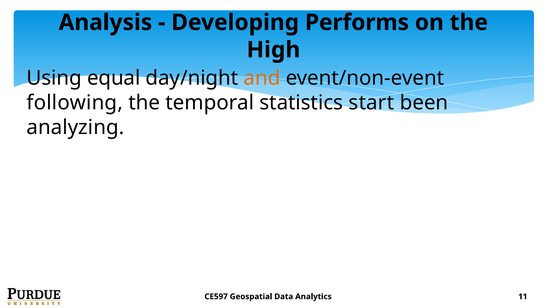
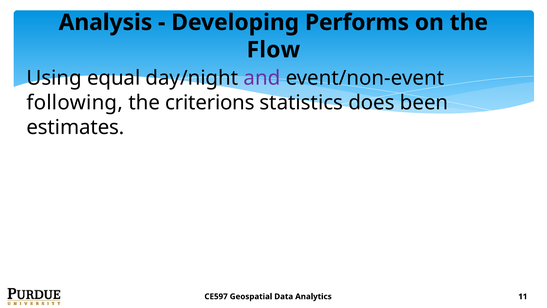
High: High -> Flow (273, 50)
and colour: orange -> purple (262, 78)
temporal: temporal -> criterions (210, 103)
start: start -> does (371, 103)
analyzing: analyzing -> estimates (75, 127)
